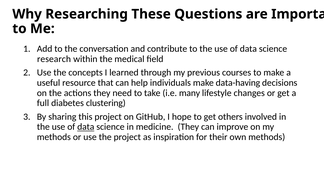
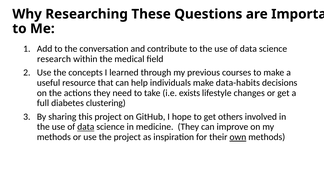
data-having: data-having -> data-habits (238, 83)
many: many -> exists (190, 93)
own underline: none -> present (238, 137)
